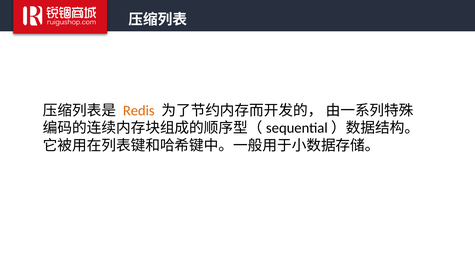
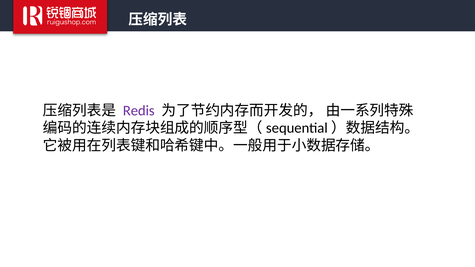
Redis colour: orange -> purple (139, 111)
